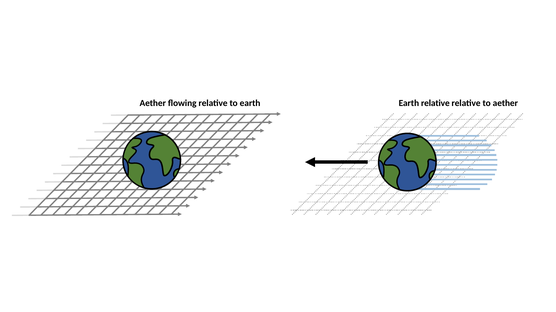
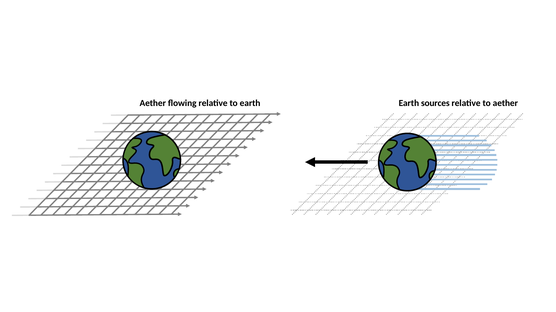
Earth relative: relative -> sources (435, 103)
